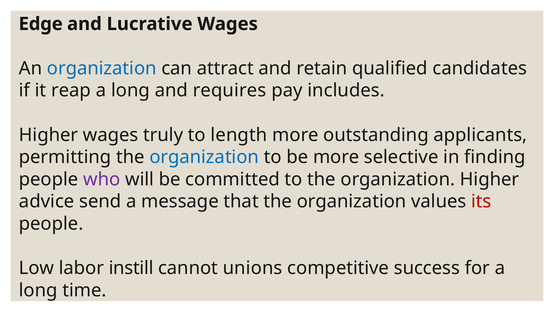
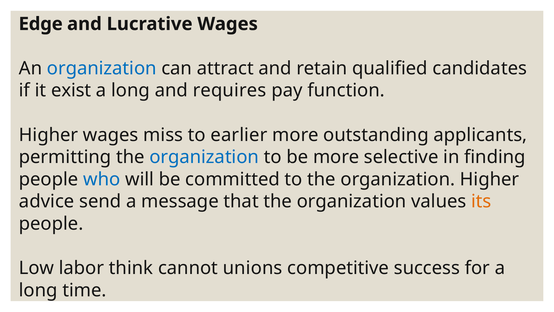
reap: reap -> exist (71, 90)
includes: includes -> function (346, 90)
truly: truly -> miss (163, 135)
length: length -> earlier (239, 135)
who colour: purple -> blue (102, 179)
its colour: red -> orange (481, 201)
instill: instill -> think (131, 268)
